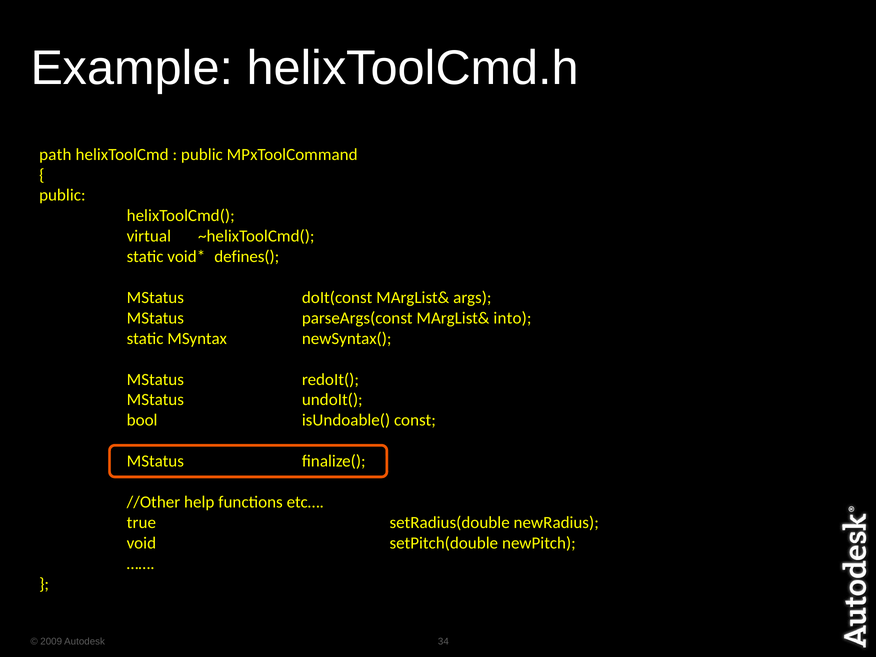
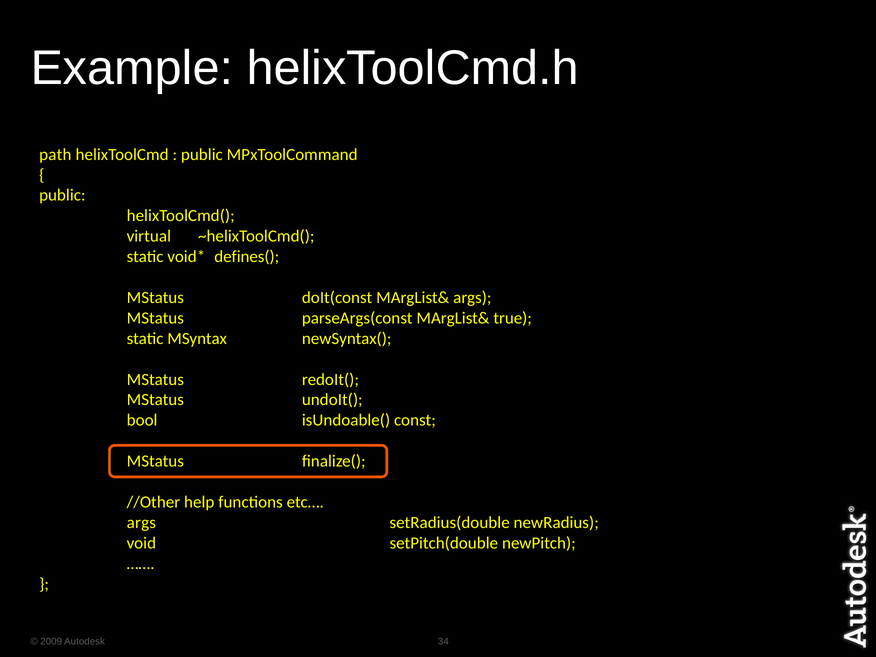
into: into -> true (513, 318)
true: true -> args (141, 523)
